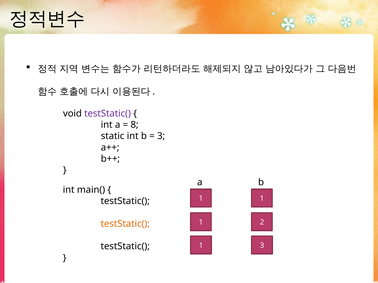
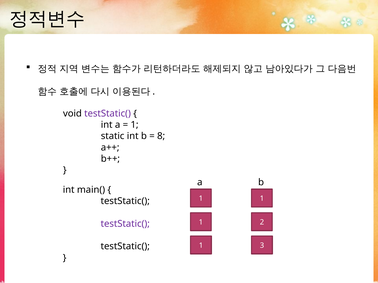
8: 8 -> 1 (135, 125)
3: 3 -> 8 (161, 136)
testStatic( colour: orange -> purple (125, 224)
